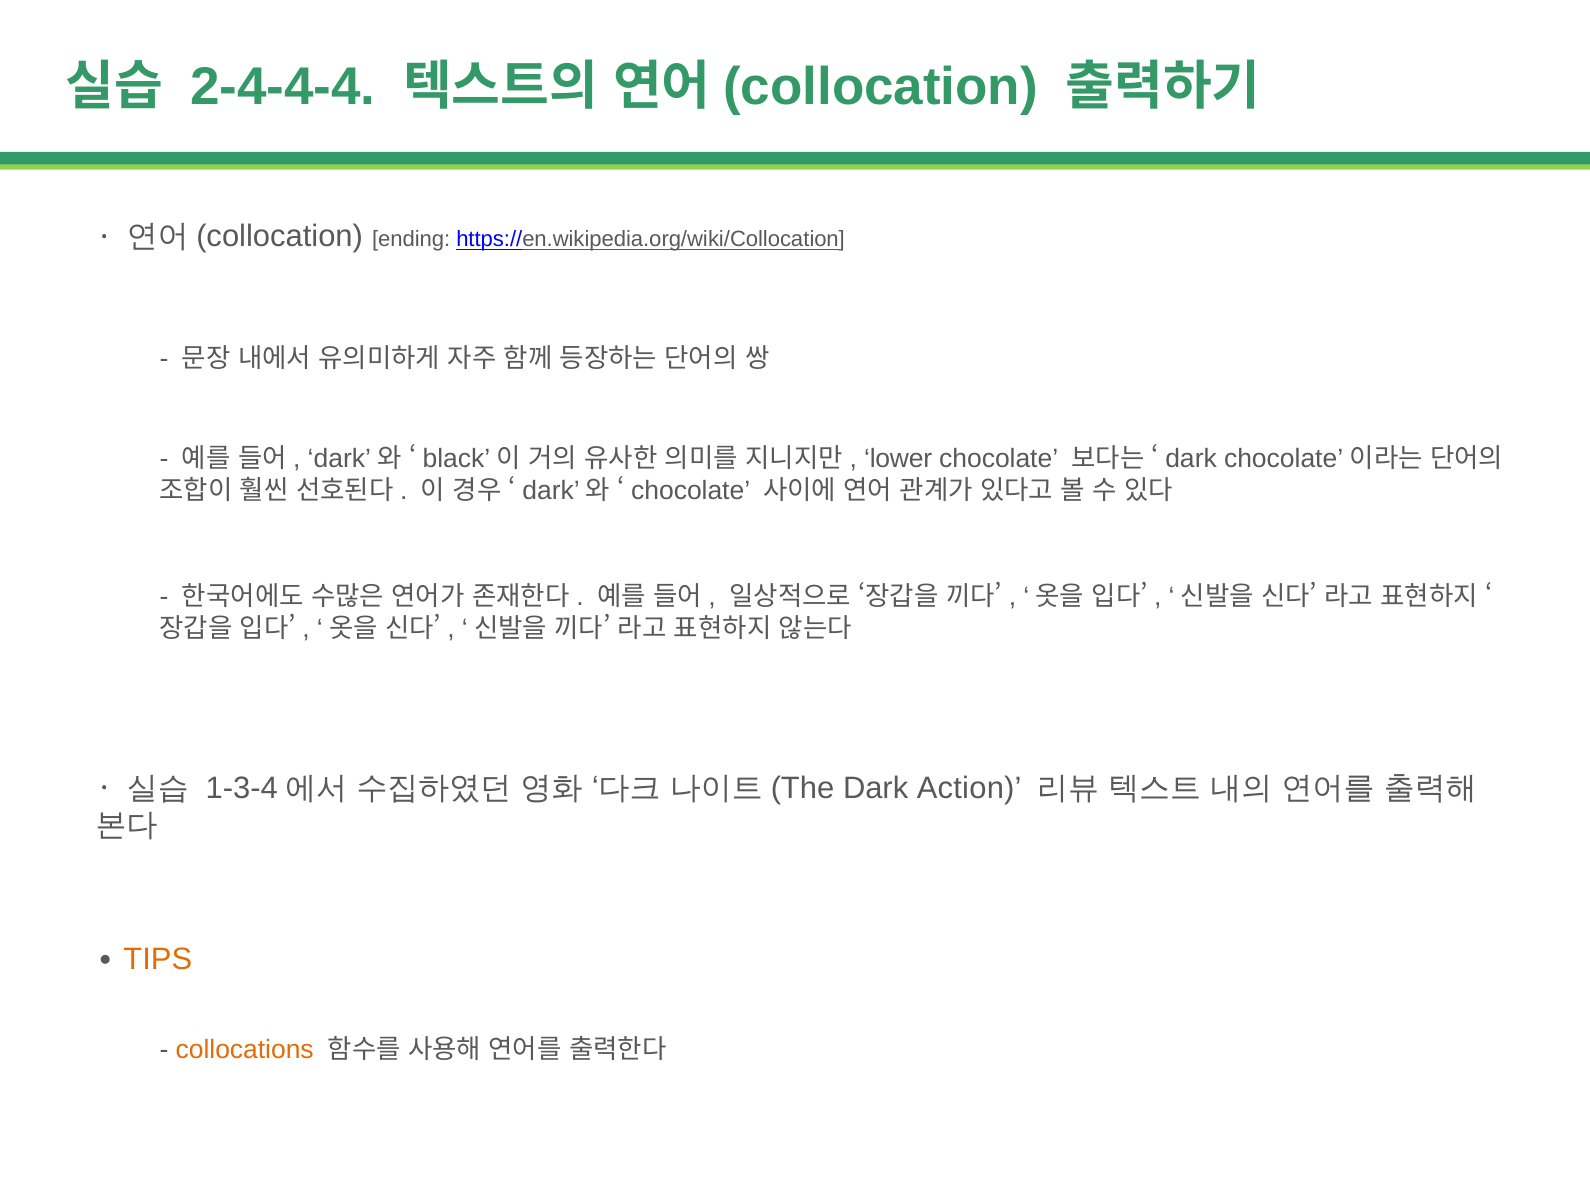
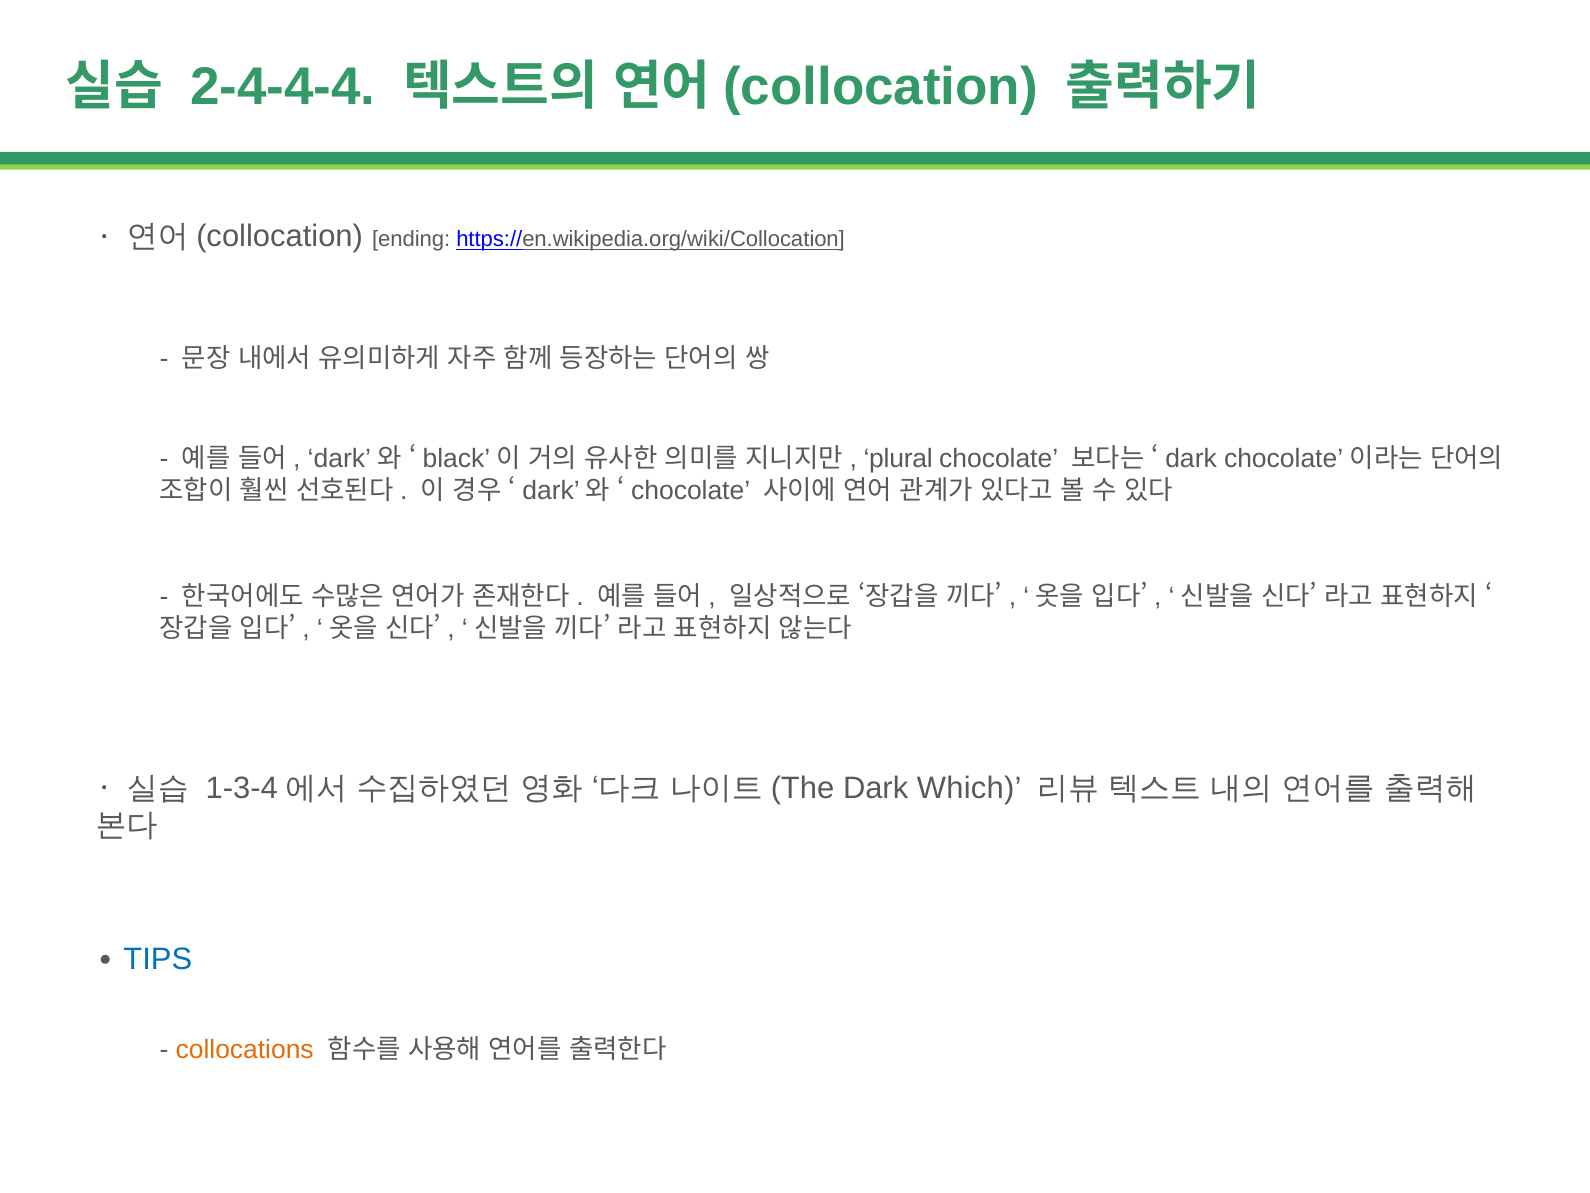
lower: lower -> plural (898, 459)
Action: Action -> Which (969, 787)
TIPS colour: orange -> blue (158, 959)
